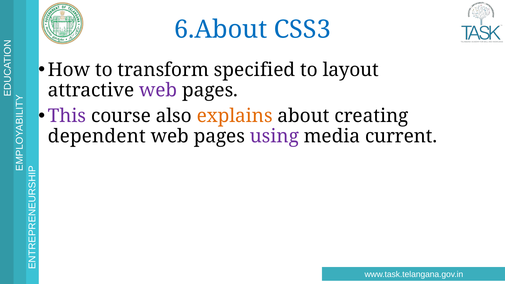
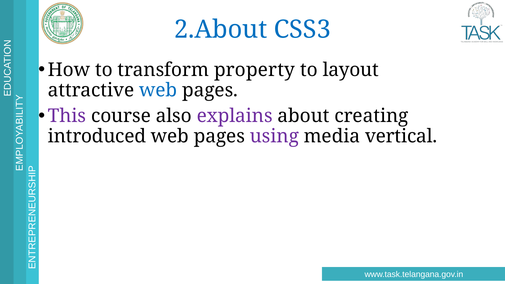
6.About: 6.About -> 2.About (221, 29)
specified: specified -> property (254, 70)
web colour: purple -> blue (158, 90)
explains colour: orange -> purple (235, 116)
dependent: dependent -> introduced (97, 136)
current: current -> vertical (401, 136)
